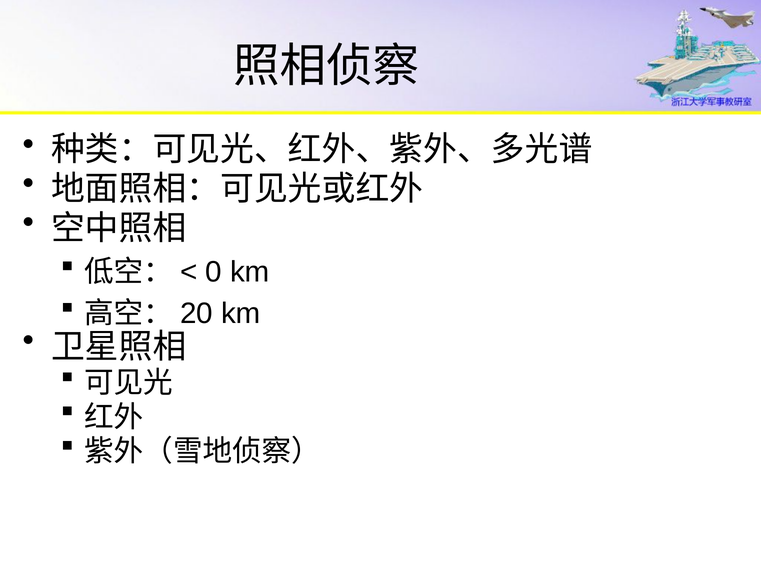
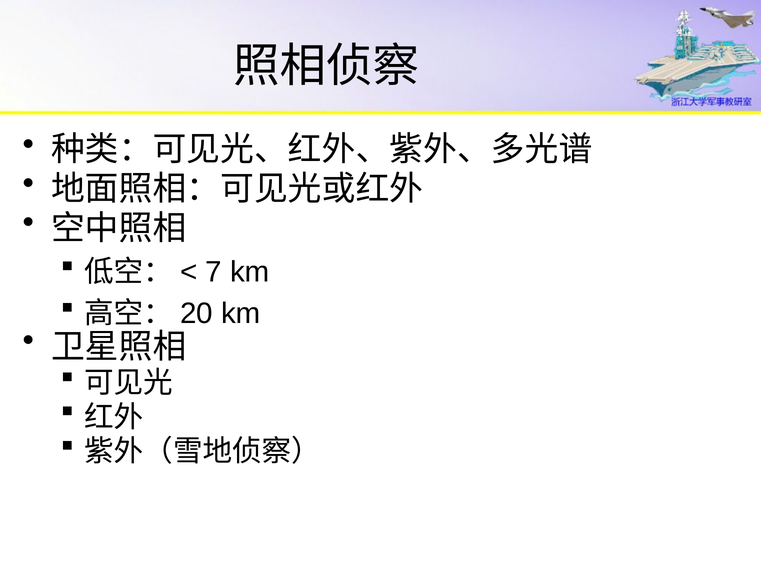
0: 0 -> 7 (214, 272)
